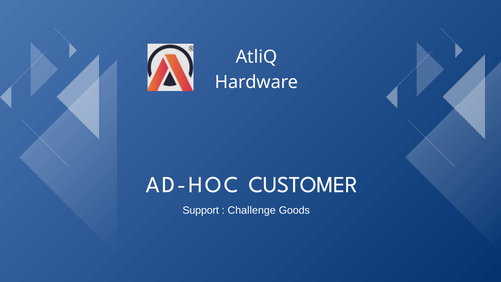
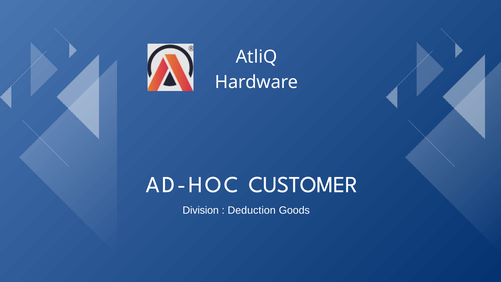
Support: Support -> Division (201, 210)
Challenge: Challenge -> Deduction (252, 210)
